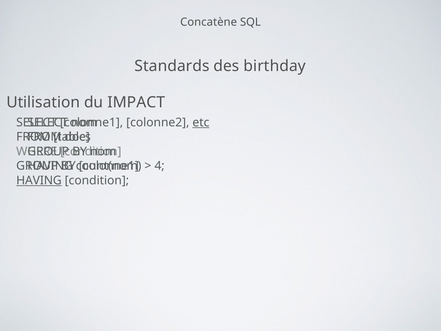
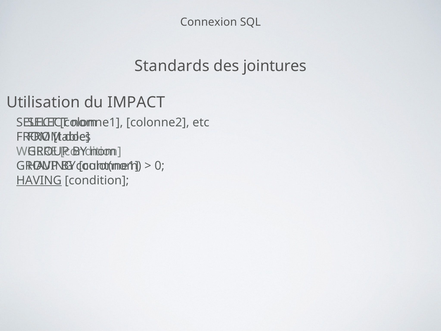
Concatène: Concatène -> Connexion (209, 22)
birthday: birthday -> jointures (275, 66)
etc underline: present -> none (201, 122)
4: 4 -> 0 (160, 166)
